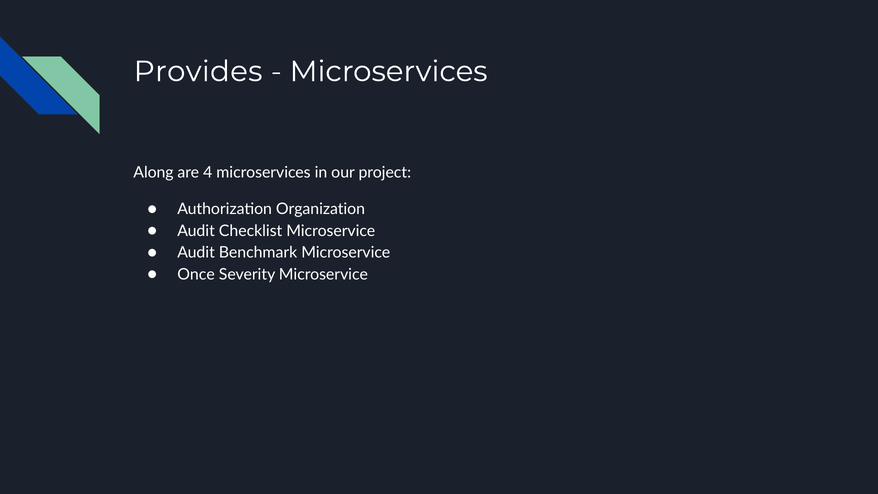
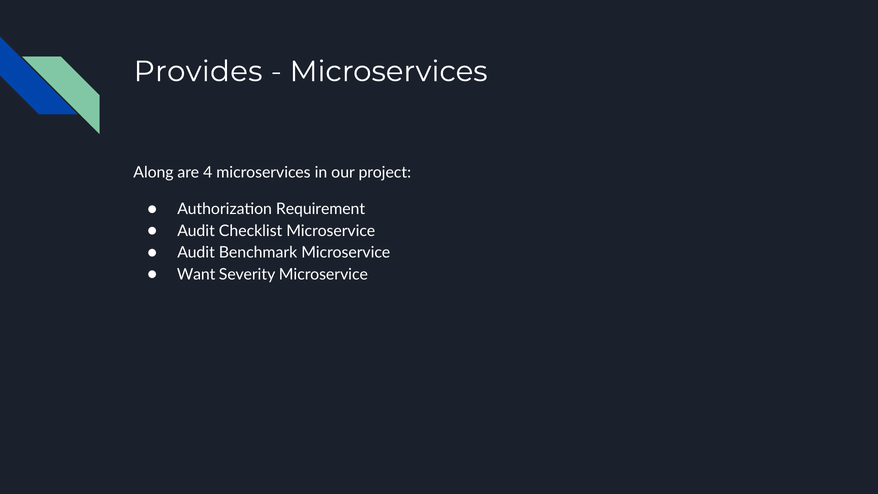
Organization: Organization -> Requirement (321, 209)
Once: Once -> Want (196, 274)
